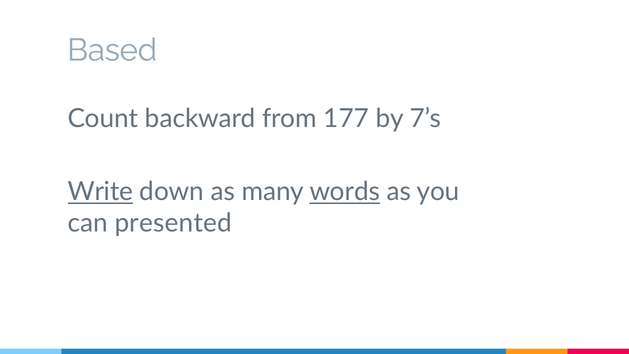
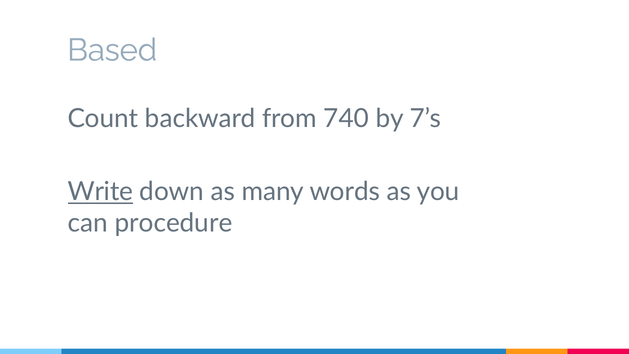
177: 177 -> 740 (346, 118)
words underline: present -> none (345, 192)
presented: presented -> procedure (173, 223)
